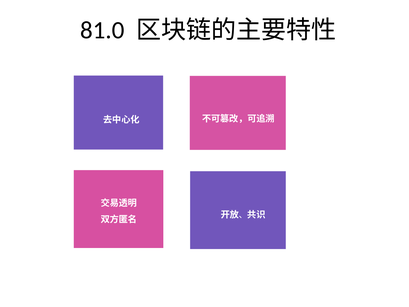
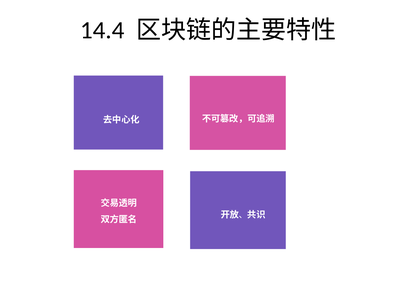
81.0: 81.0 -> 14.4 (102, 30)
